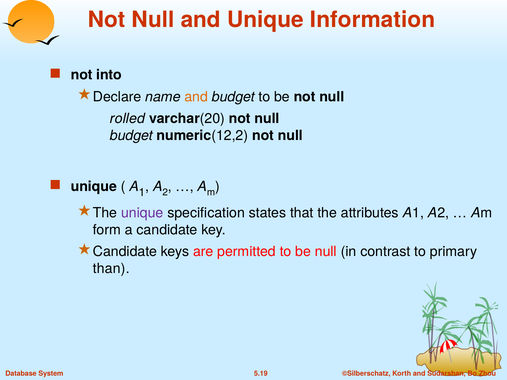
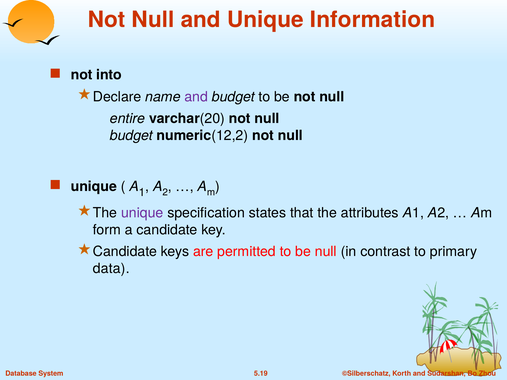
and colour: orange -> purple (196, 97)
rolled: rolled -> entire (128, 119)
than: than -> data (111, 269)
